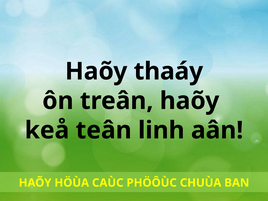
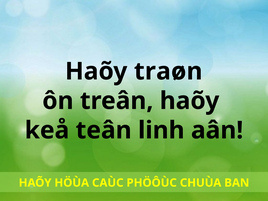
thaáy: thaáy -> traøn (168, 71)
